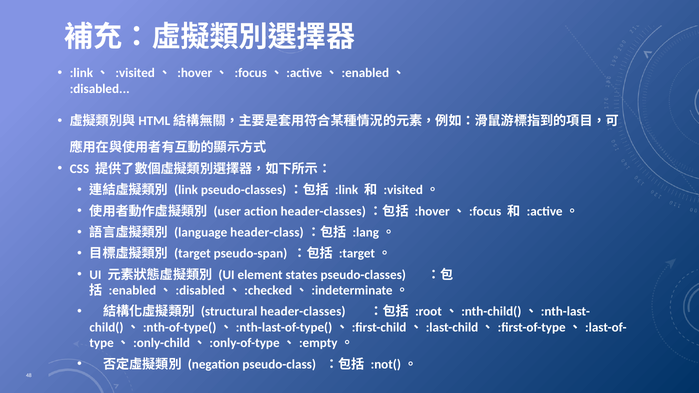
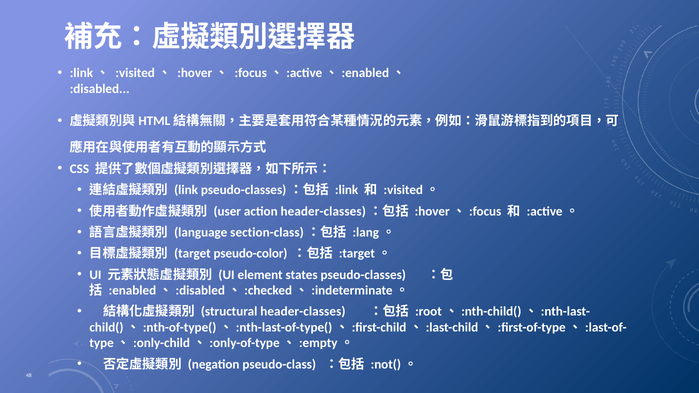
header-class: header-class -> section-class (267, 232)
pseudo-span: pseudo-span -> pseudo-color (250, 254)
